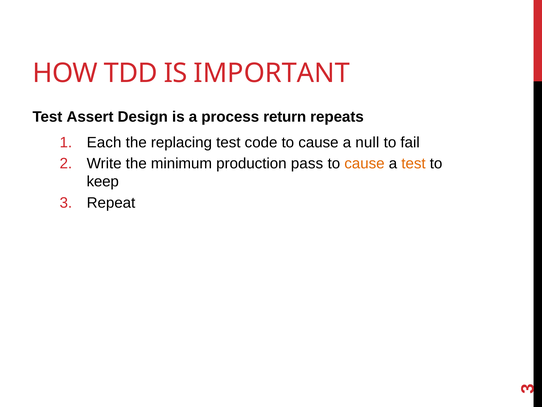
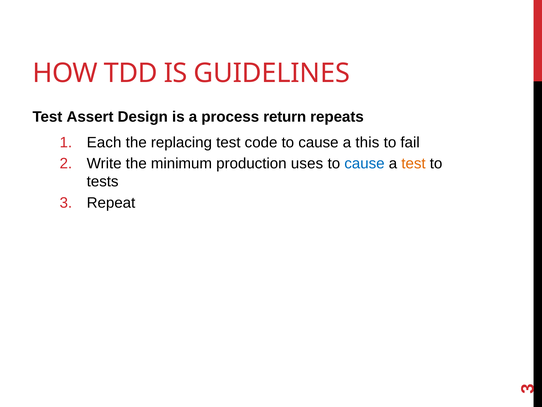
IMPORTANT: IMPORTANT -> GUIDELINES (272, 73)
null: null -> this (367, 142)
pass: pass -> uses (307, 163)
cause colour: orange -> blue (364, 163)
keep: keep -> tests (103, 181)
